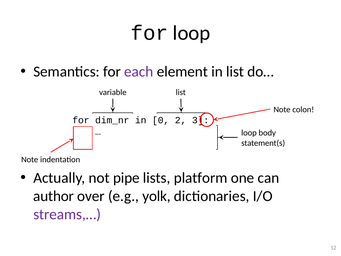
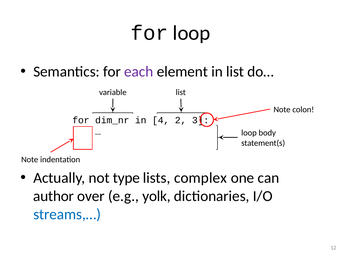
0: 0 -> 4 (161, 120)
pipe: pipe -> type (126, 178)
platform: platform -> complex (201, 178)
streams,… colour: purple -> blue (67, 214)
